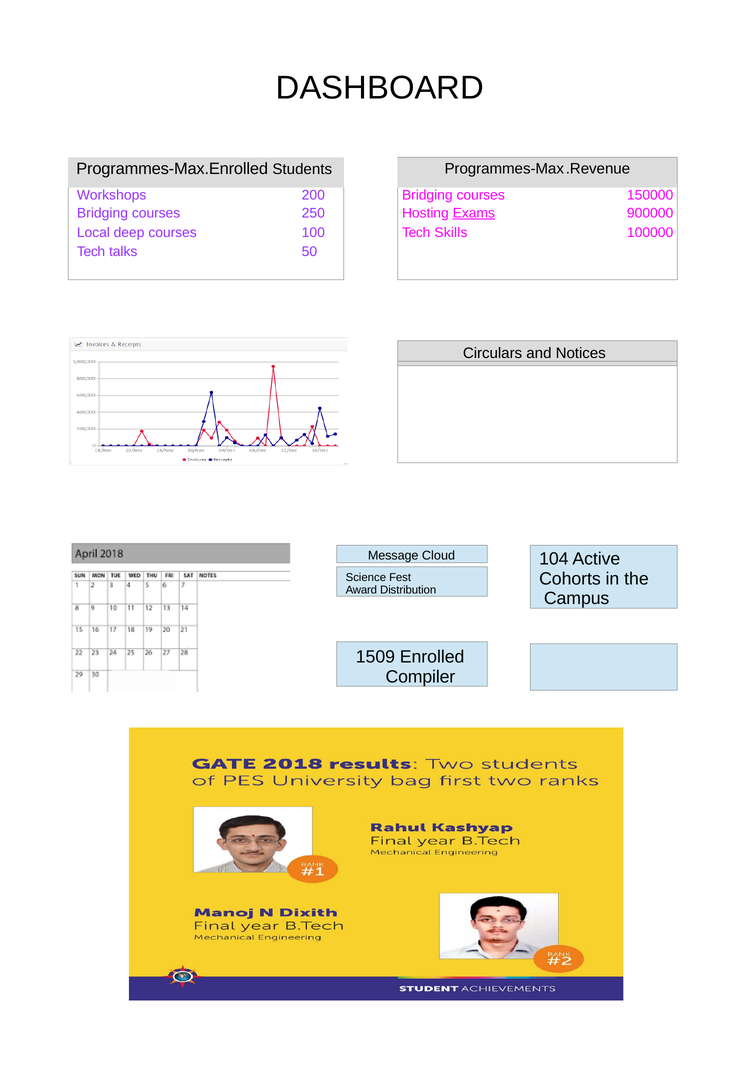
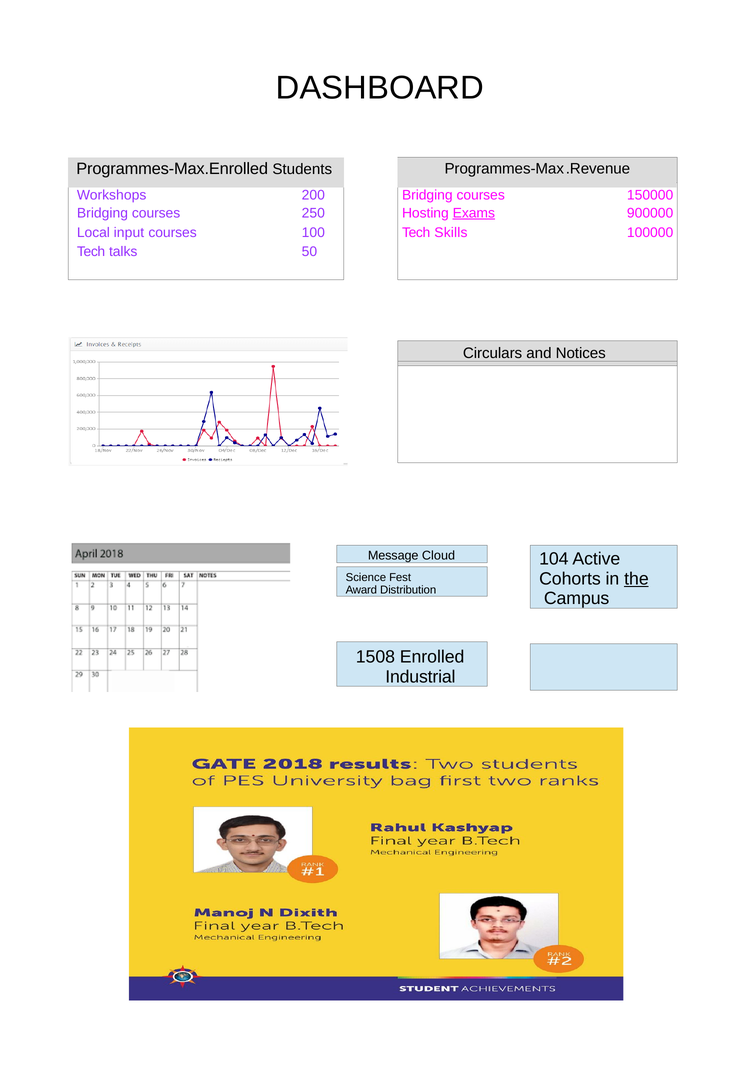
deep: deep -> input (129, 232)
the underline: none -> present (636, 578)
1509: 1509 -> 1508 (375, 656)
Compiler: Compiler -> Industrial (420, 676)
